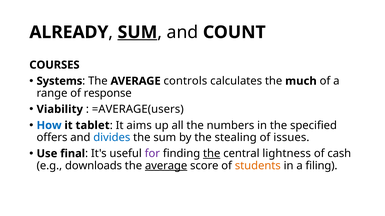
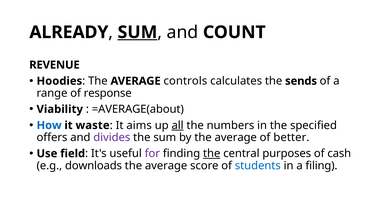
COURSES: COURSES -> REVENUE (54, 65)
Systems: Systems -> Hoodies (59, 81)
much: much -> sends (301, 81)
=AVERAGE(users: =AVERAGE(users -> =AVERAGE(about (138, 110)
tablet: tablet -> waste (93, 126)
all underline: none -> present (178, 126)
divides colour: blue -> purple (112, 138)
by the stealing: stealing -> average (236, 138)
issues: issues -> better (291, 138)
final: final -> field (73, 154)
lightness: lightness -> purposes (287, 154)
average underline: present -> none (166, 166)
students colour: orange -> blue (258, 166)
